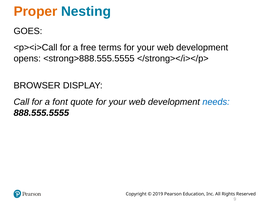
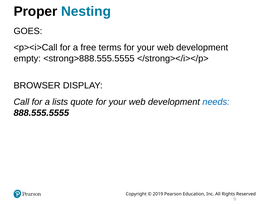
Proper colour: orange -> black (35, 11)
opens: opens -> empty (27, 58)
font: font -> lists (60, 102)
